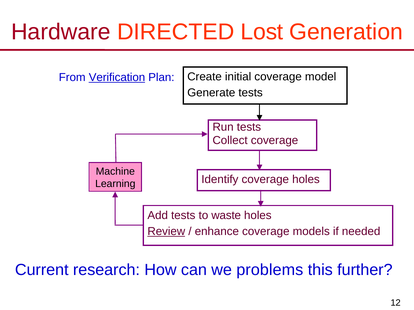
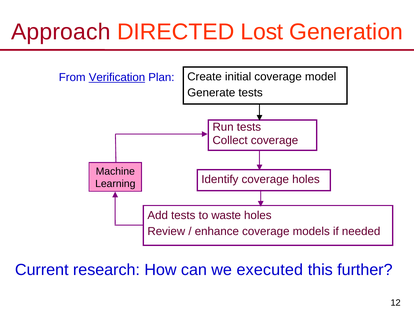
Hardware: Hardware -> Approach (61, 32)
Review underline: present -> none (166, 232)
problems: problems -> executed (270, 270)
